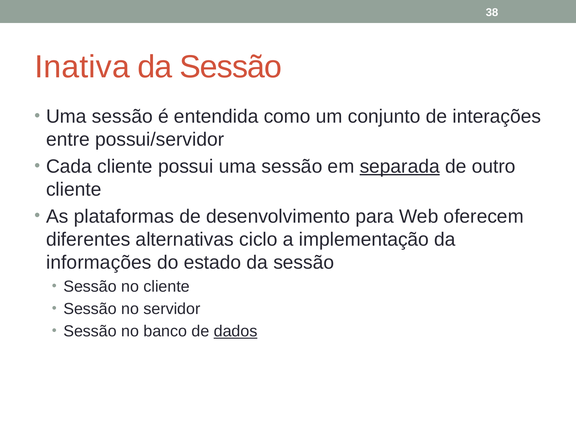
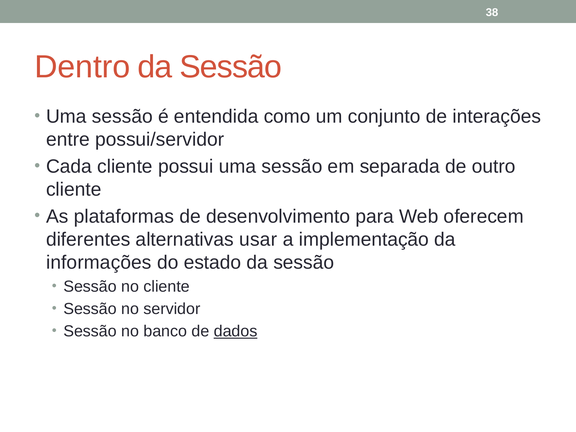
Inativa: Inativa -> Dentro (82, 67)
separada underline: present -> none (400, 166)
ciclo: ciclo -> usar (258, 239)
